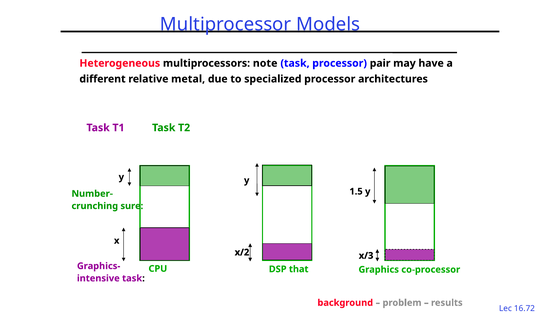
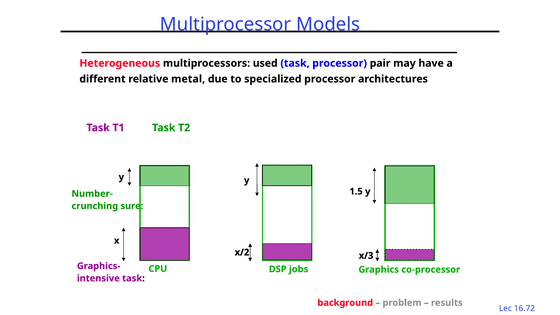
note: note -> used (265, 63)
that: that -> jobs (299, 269)
